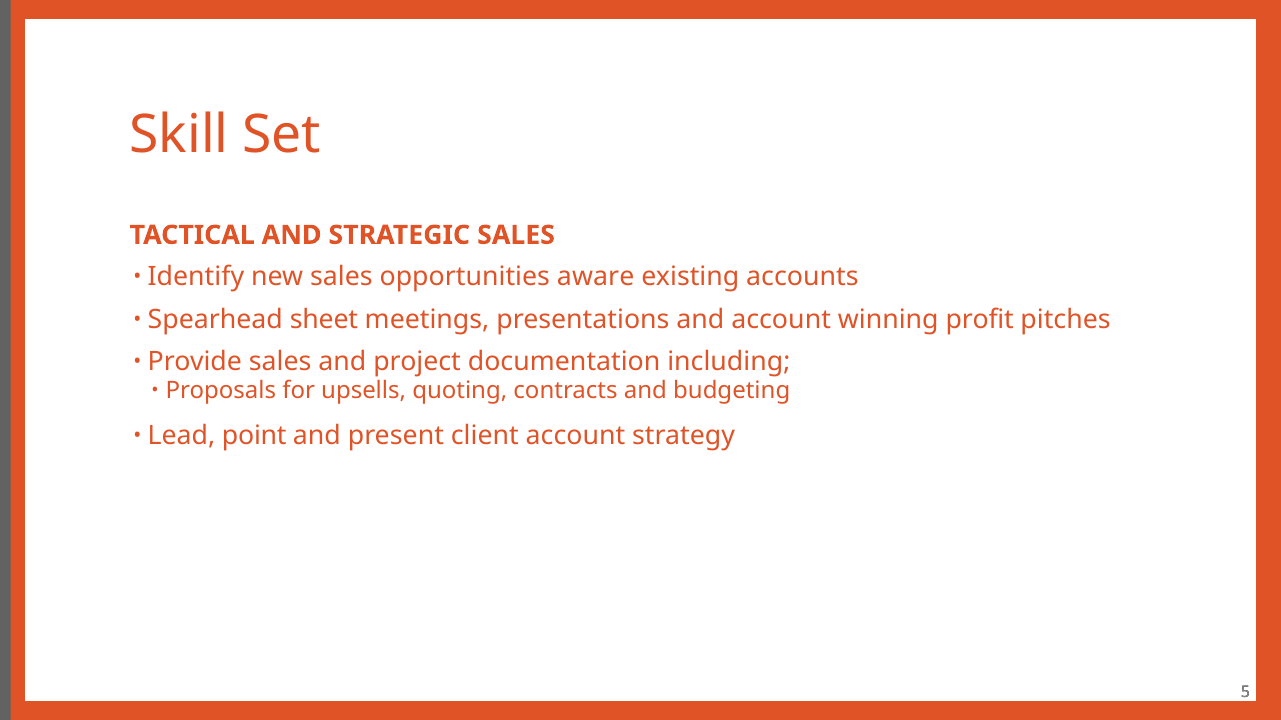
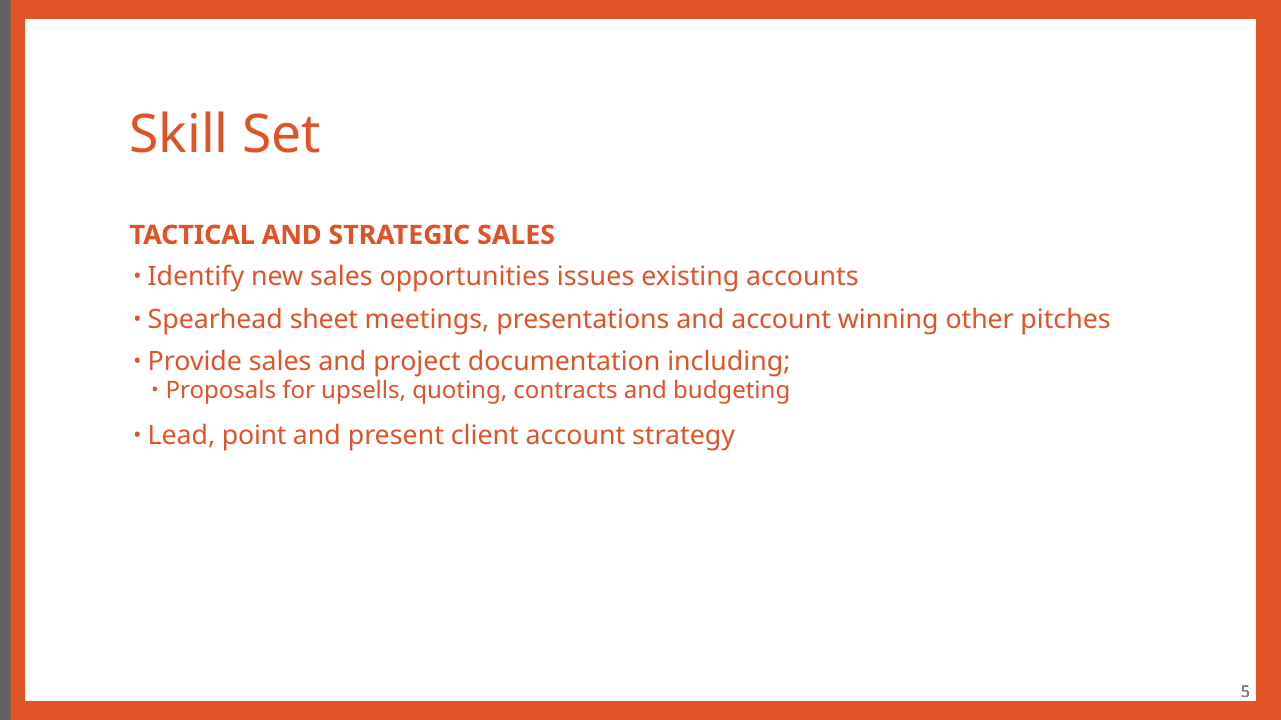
aware: aware -> issues (596, 277)
profit: profit -> other (980, 320)
